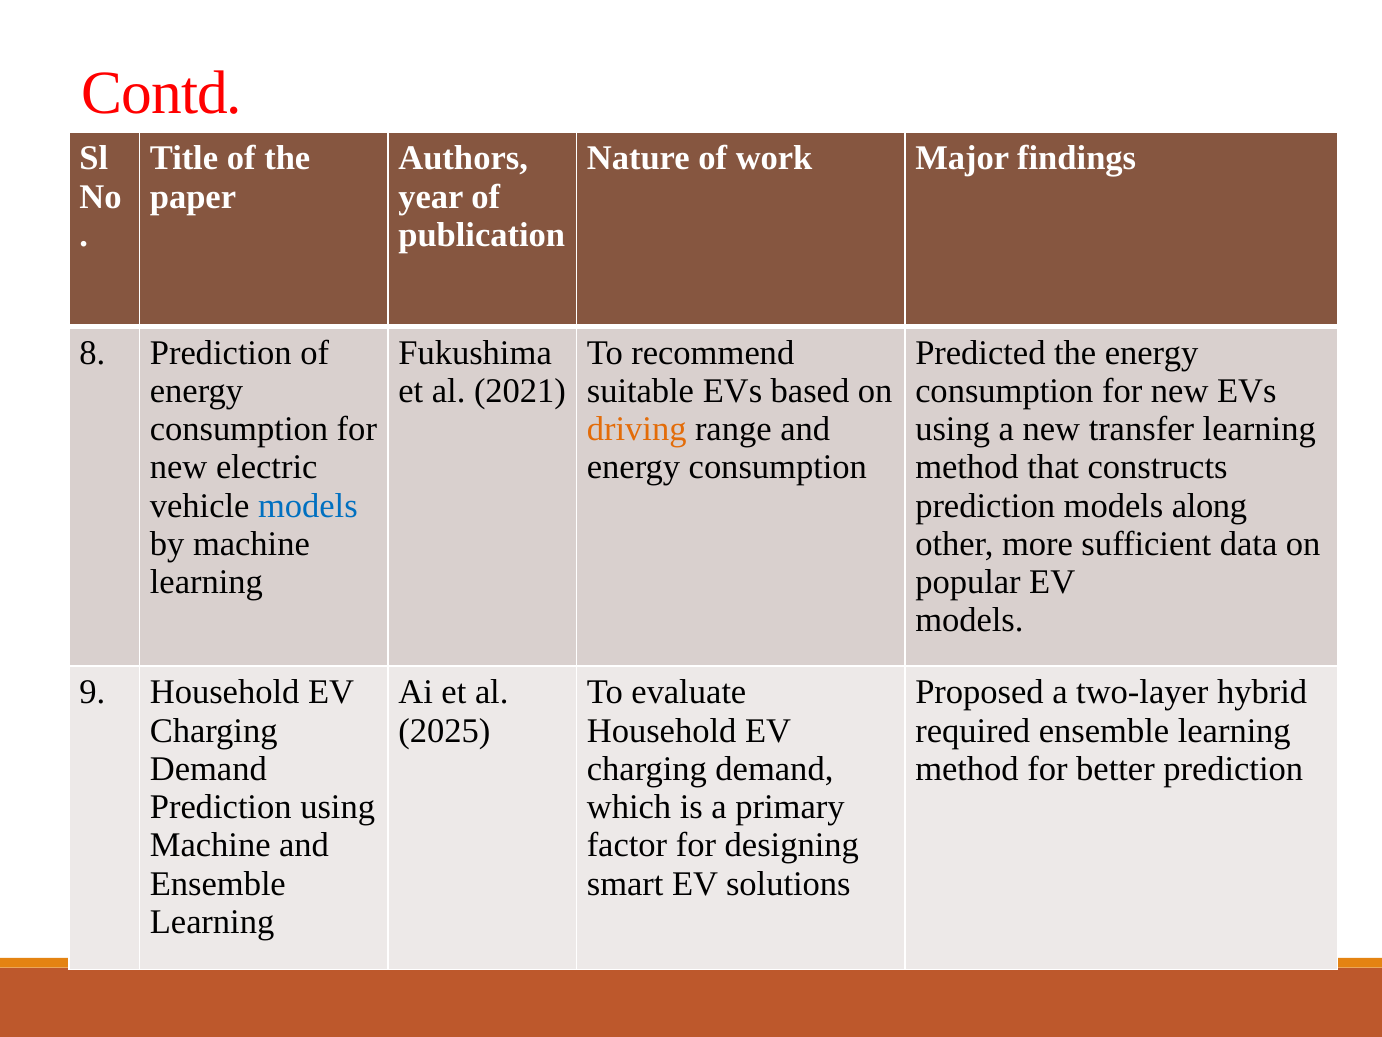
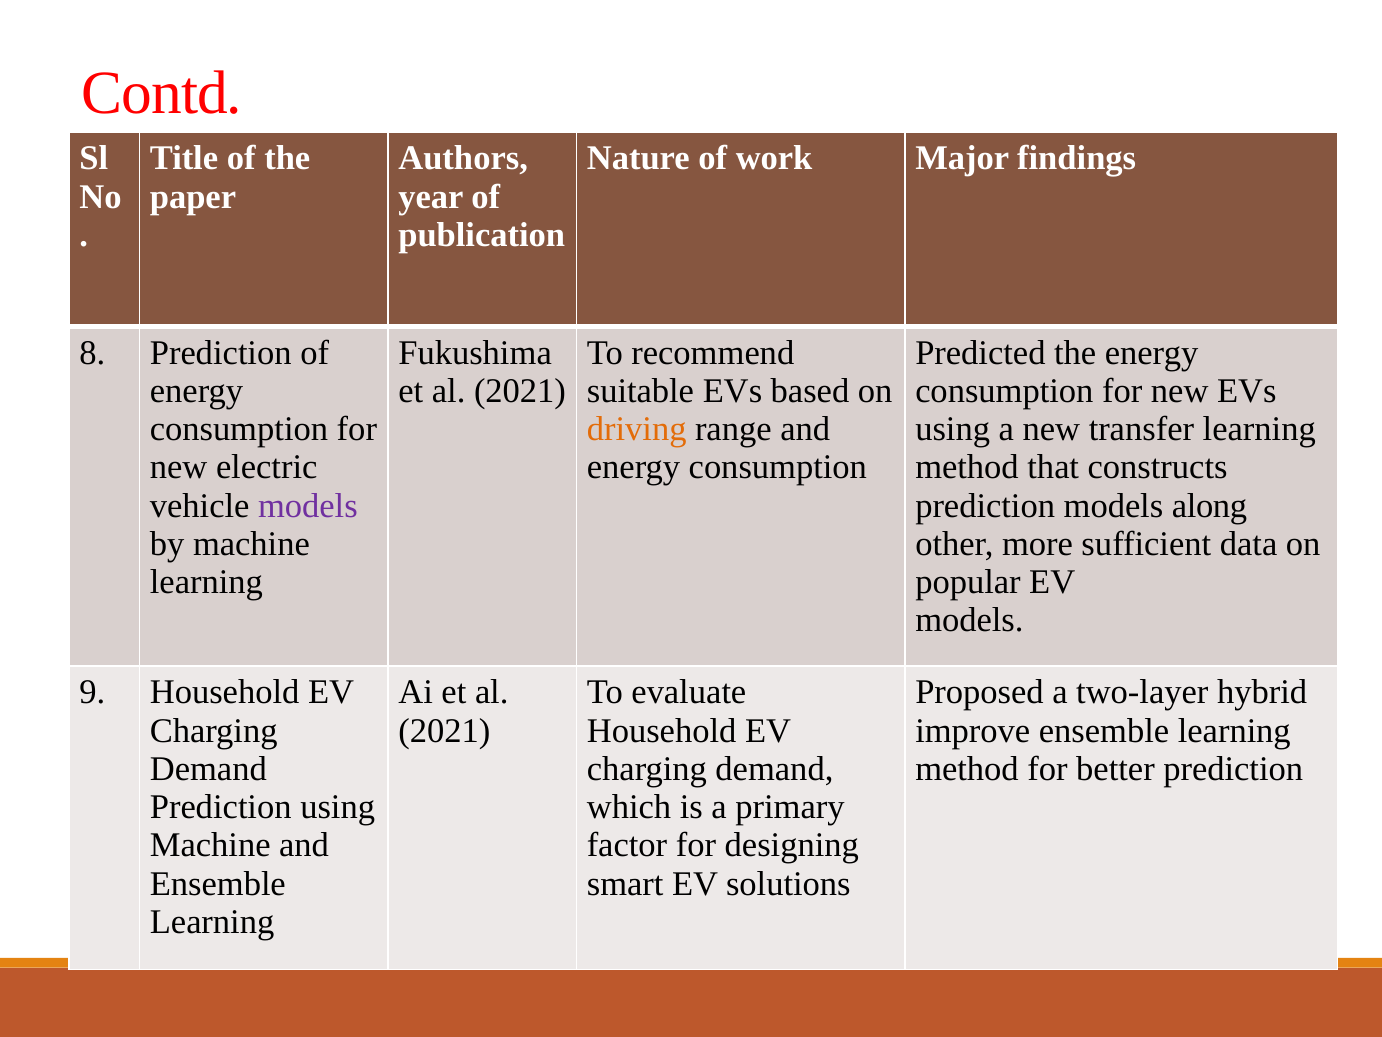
models colour: blue -> purple (308, 505)
2025: 2025 -> 2021 (444, 730)
required: required -> improve (973, 730)
